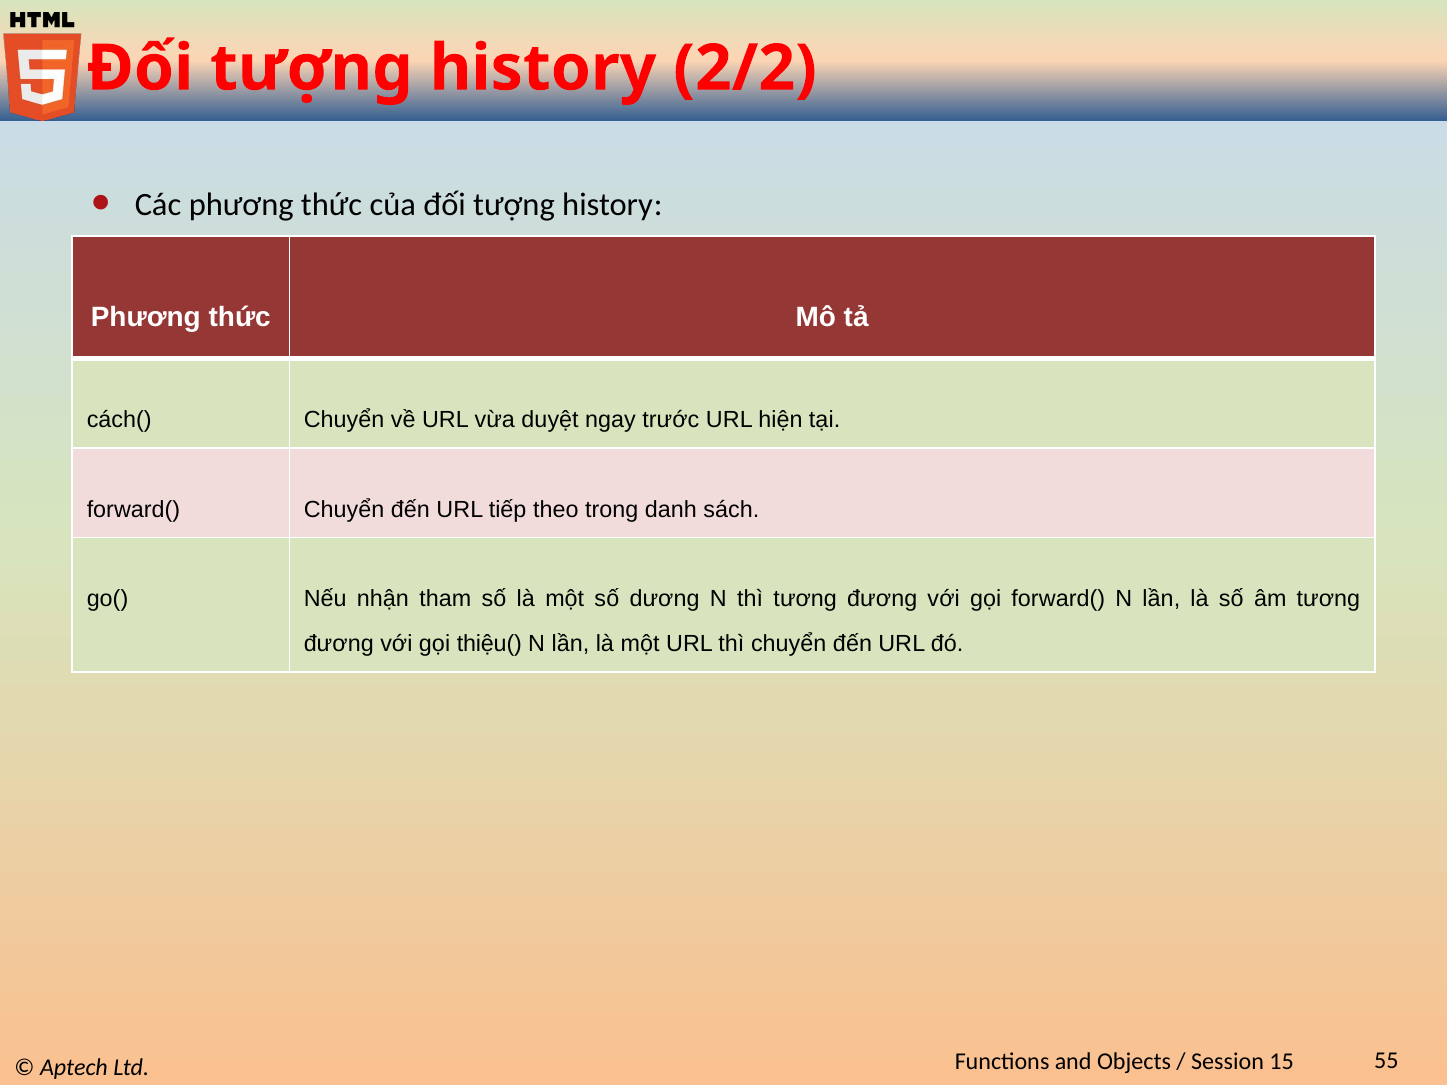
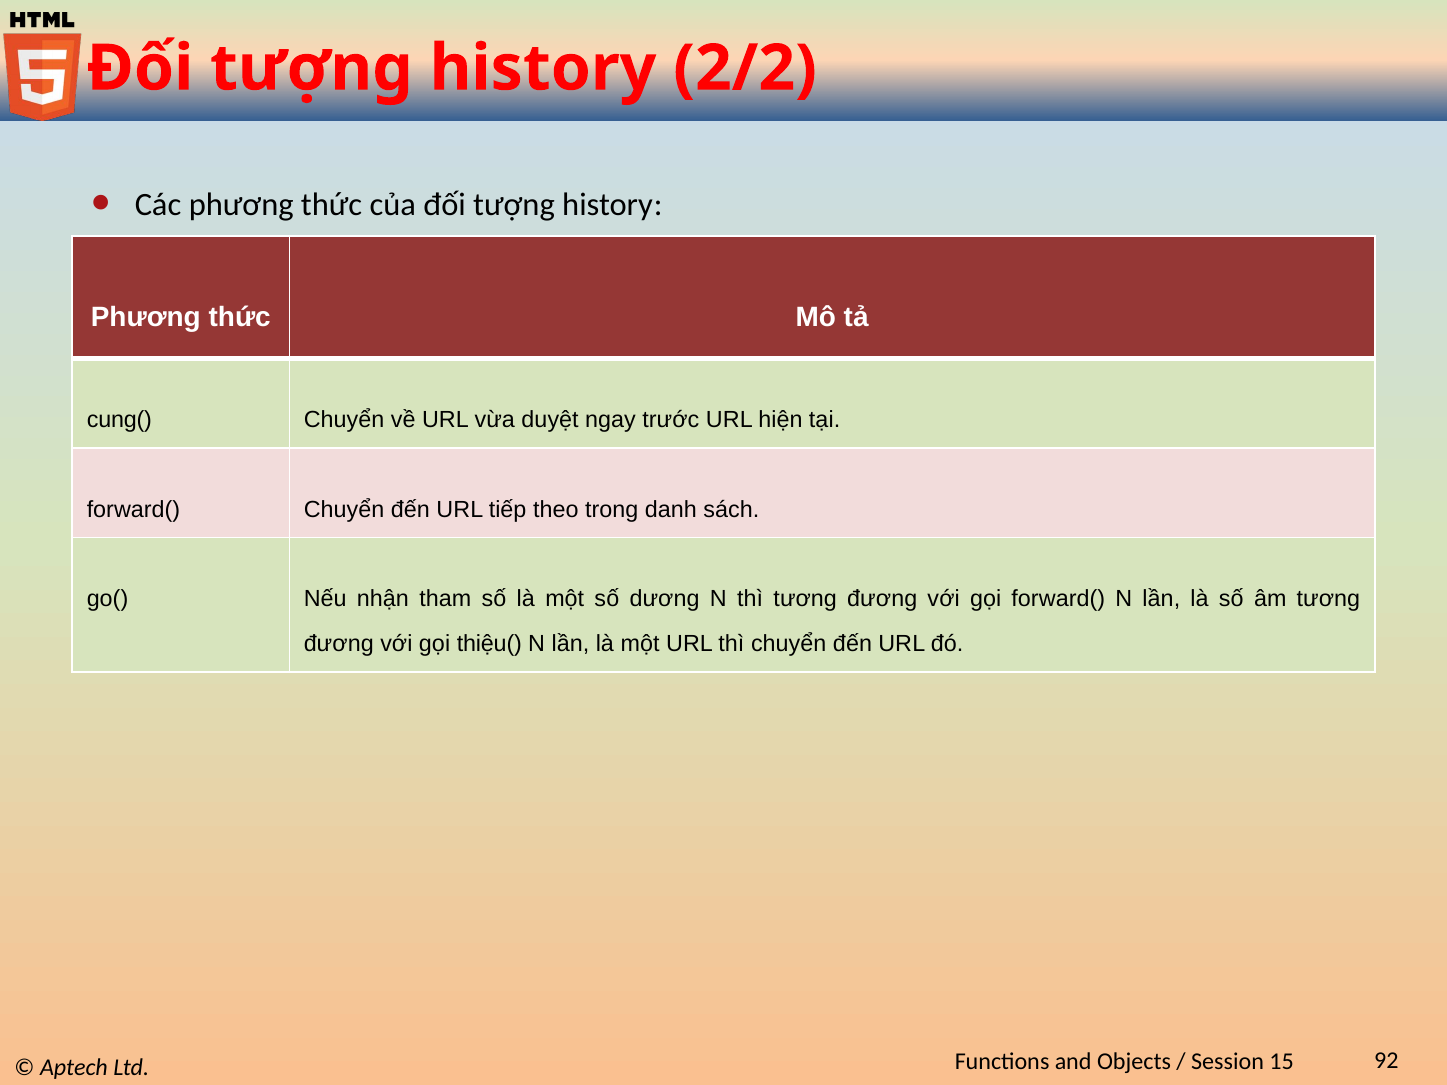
cách(: cách( -> cung( (119, 420)
55: 55 -> 92 (1386, 1061)
